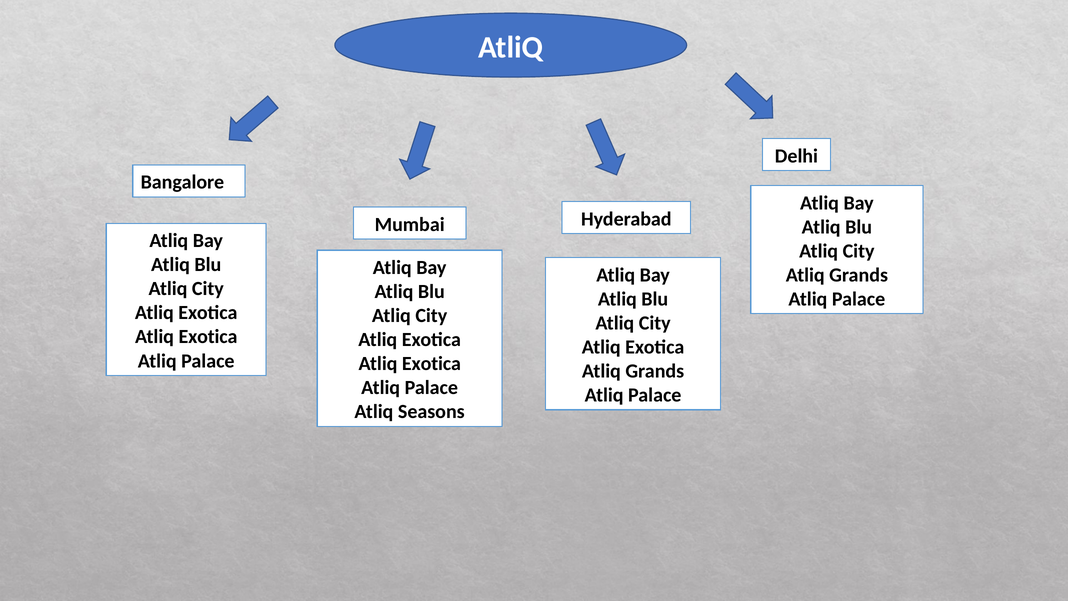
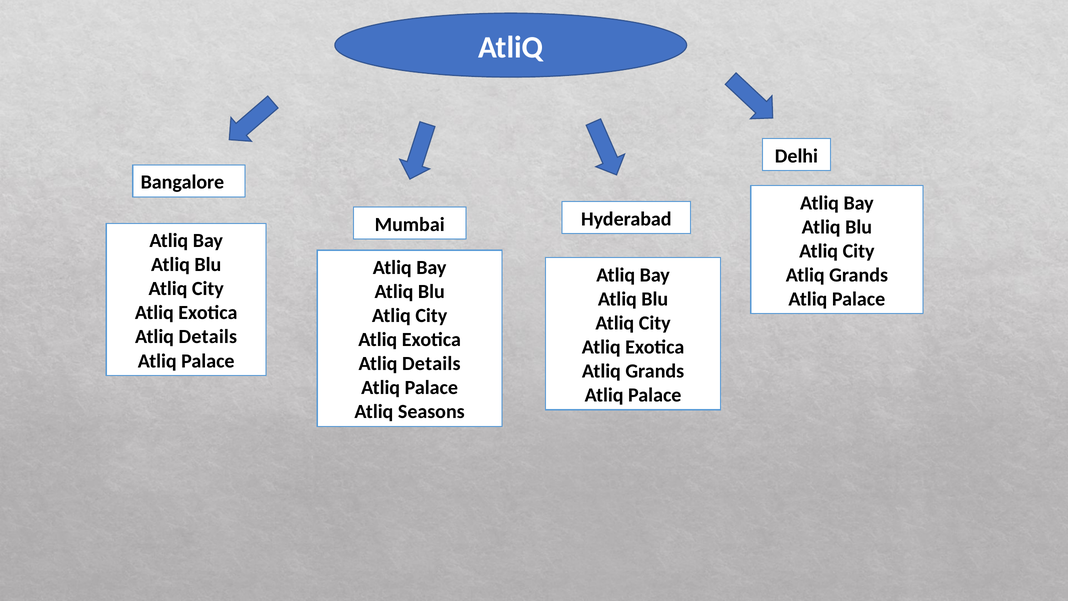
Exotica: Exotica -> Details (208, 337)
Exotica: Exotica -> Details (431, 364)
